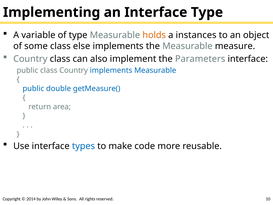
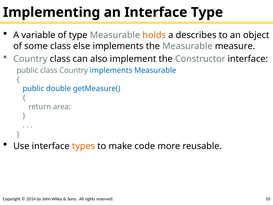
instances: instances -> describes (196, 35)
Parameters: Parameters -> Constructor (200, 59)
types colour: blue -> orange (83, 146)
